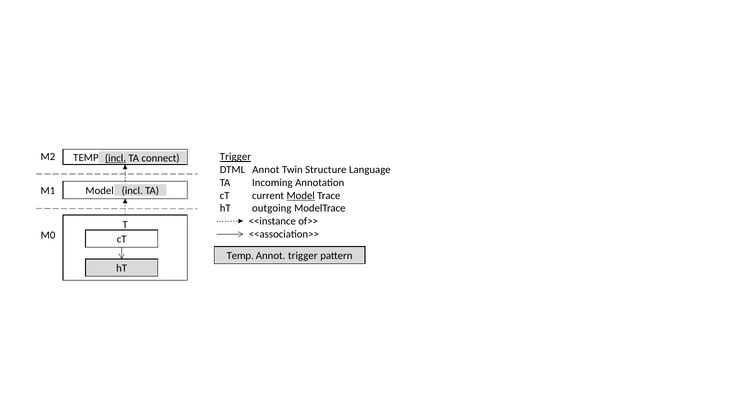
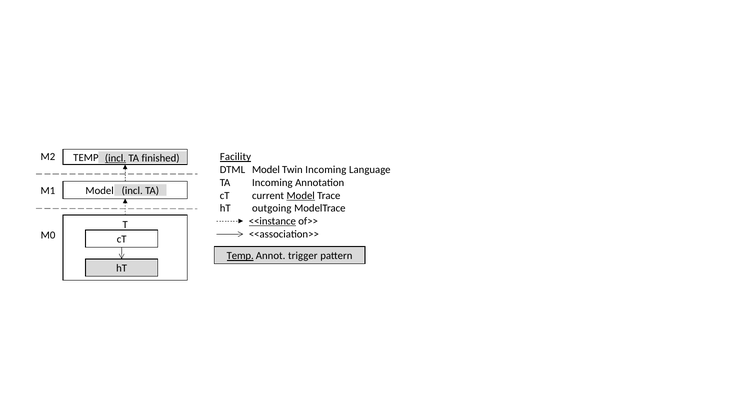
Trigger: Trigger -> Facility (235, 157)
connect: connect -> finished (161, 158)
DTML Annot: Annot -> Model (266, 170)
Twin Structure: Structure -> Incoming (326, 170)
<<instance underline: none -> present (272, 221)
Temp underline: none -> present (240, 256)
